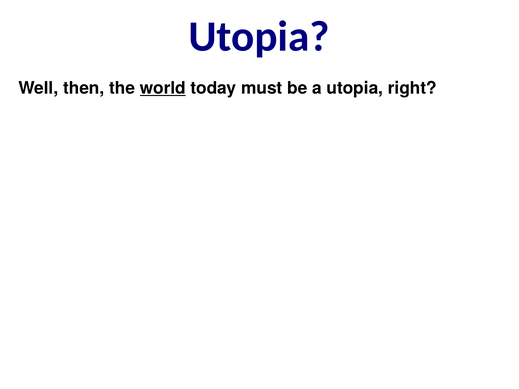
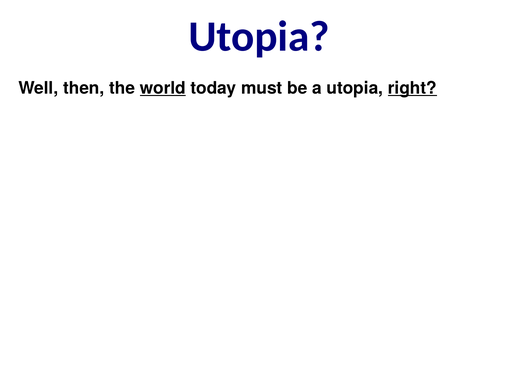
right underline: none -> present (412, 88)
